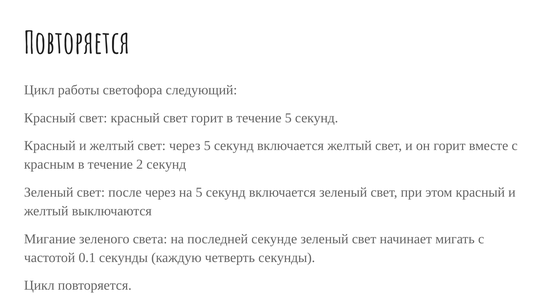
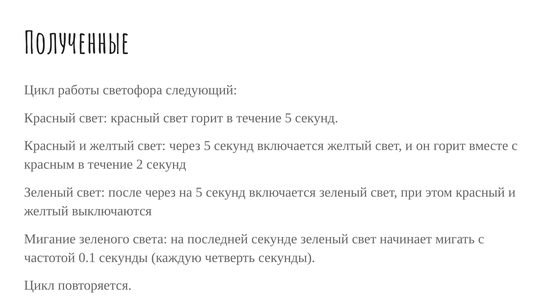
Повторяется: Повторяется -> Полученные (77, 44)
